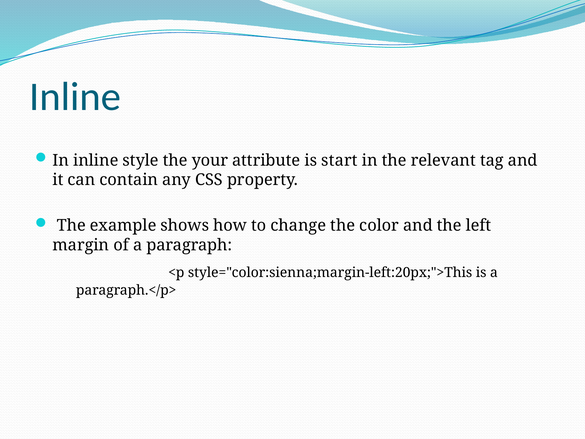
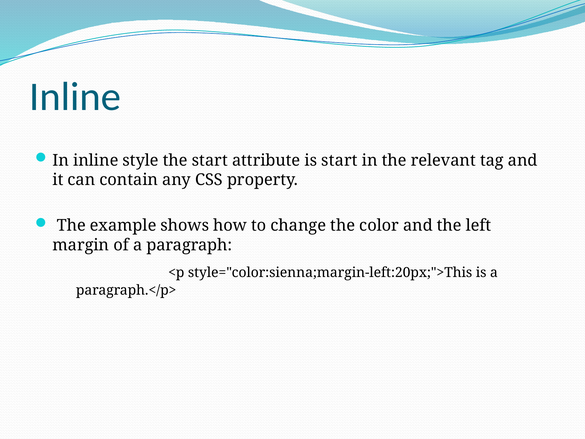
the your: your -> start (210, 160)
